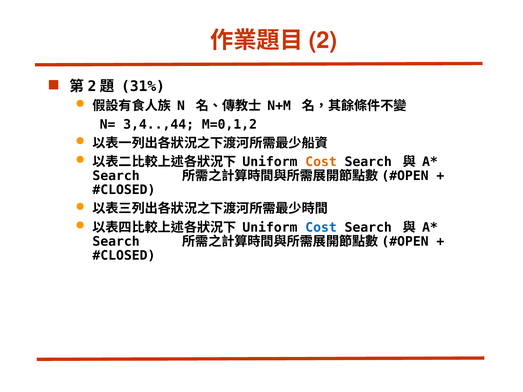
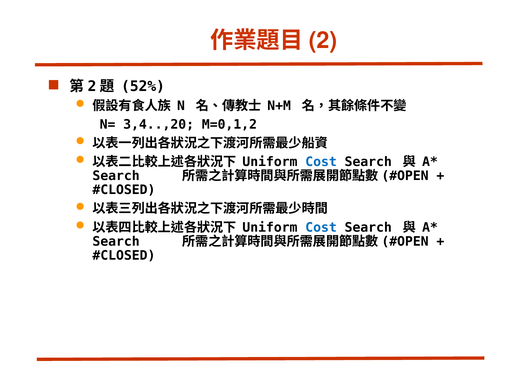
31%: 31% -> 52% (143, 86)
3,4..,44: 3,4..,44 -> 3,4..,20 (159, 124)
Cost colour: orange -> blue (321, 162)
